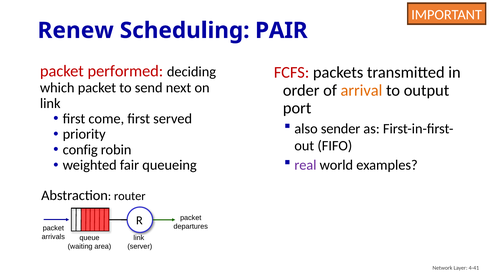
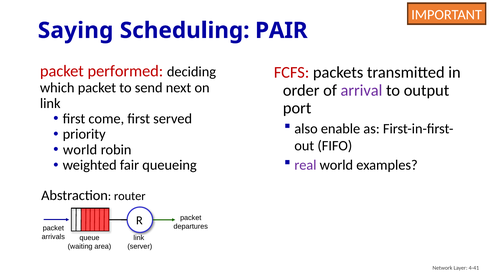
Renew: Renew -> Saying (76, 30)
arrival colour: orange -> purple (361, 90)
sender: sender -> enable (341, 129)
config: config -> world (80, 150)
